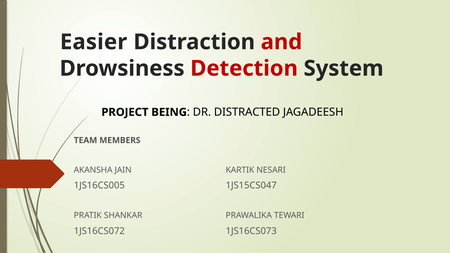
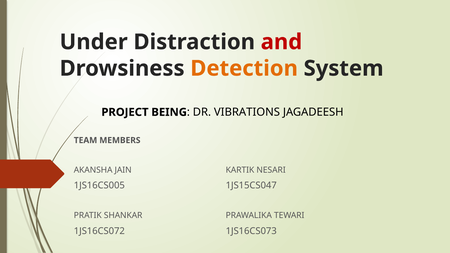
Easier: Easier -> Under (94, 42)
Detection colour: red -> orange (244, 68)
DISTRACTED: DISTRACTED -> VIBRATIONS (247, 112)
